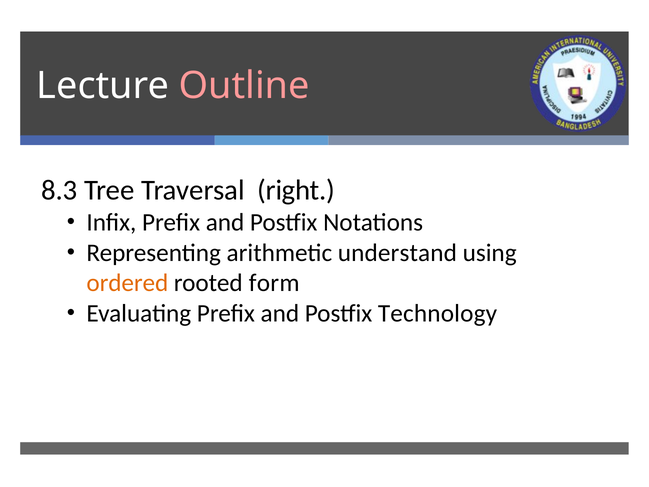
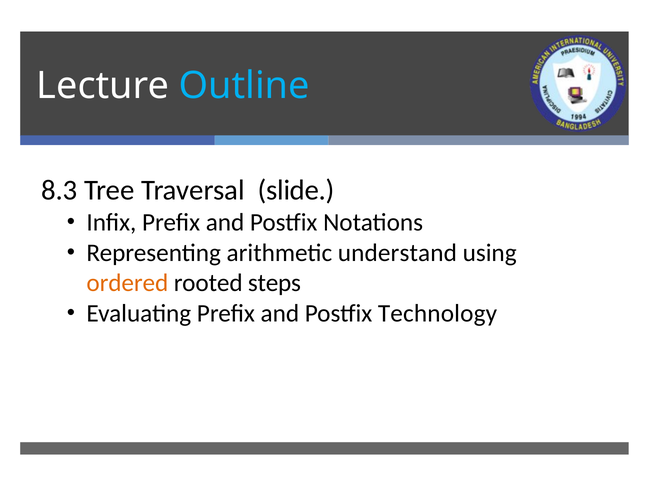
Outline colour: pink -> light blue (244, 86)
right: right -> slide (296, 190)
form: form -> steps (274, 283)
